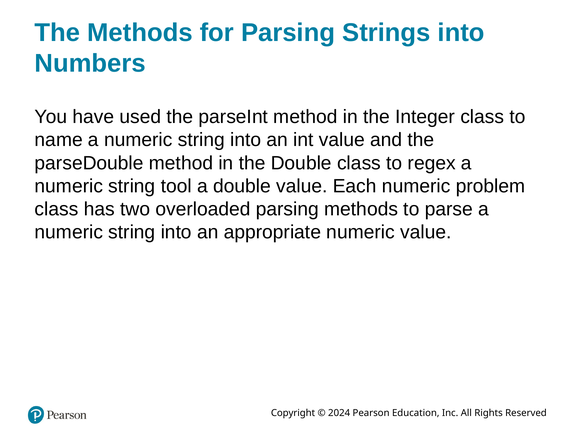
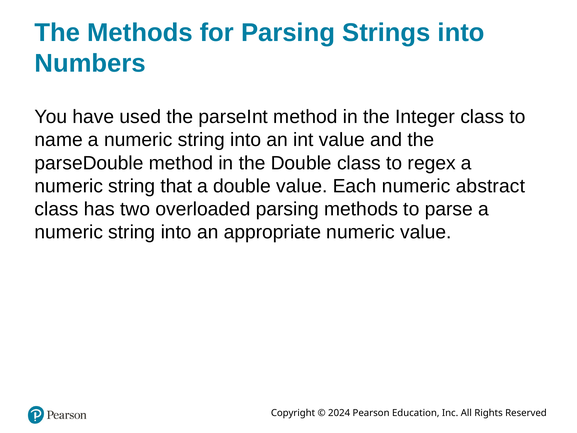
tool: tool -> that (176, 186)
problem: problem -> abstract (490, 186)
